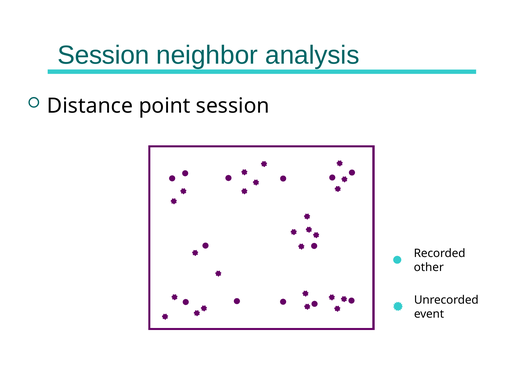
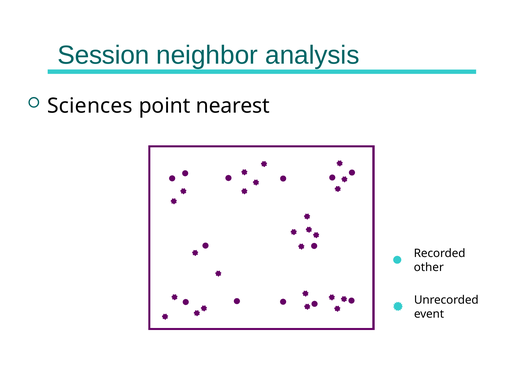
Distance: Distance -> Sciences (90, 106)
point session: session -> nearest (233, 106)
